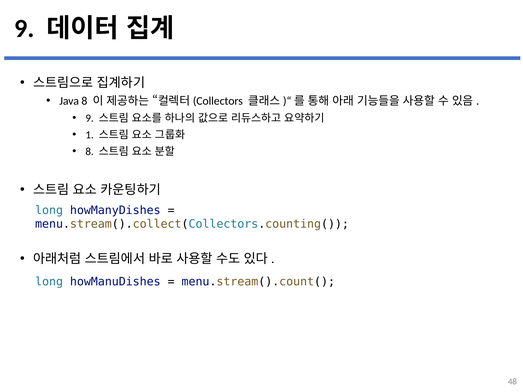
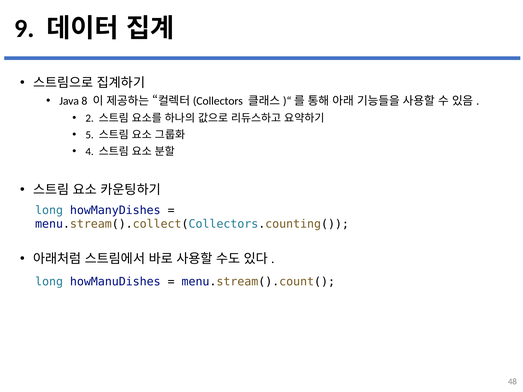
9: 9 -> 2 (90, 118)
1: 1 -> 5 (90, 135)
8: 8 -> 4 (90, 152)
